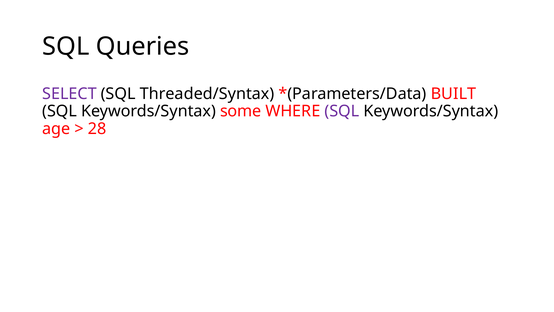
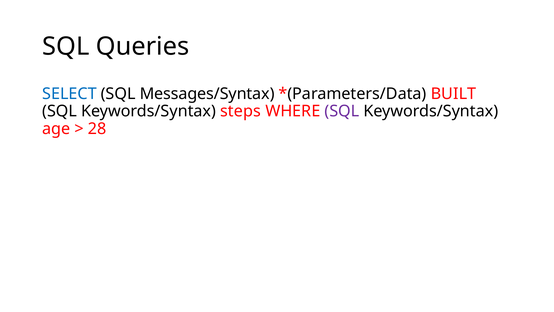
SELECT colour: purple -> blue (69, 94)
Threaded/Syntax: Threaded/Syntax -> Messages/Syntax (207, 94)
some: some -> steps (241, 111)
